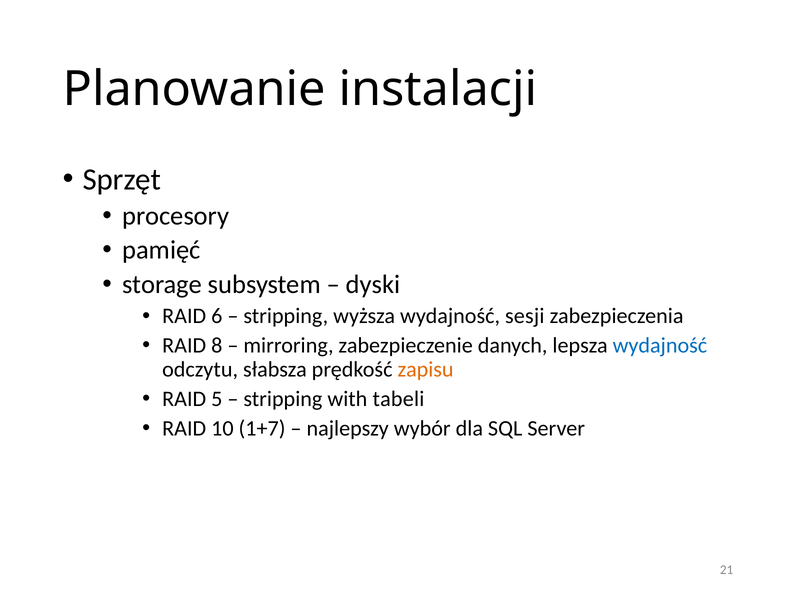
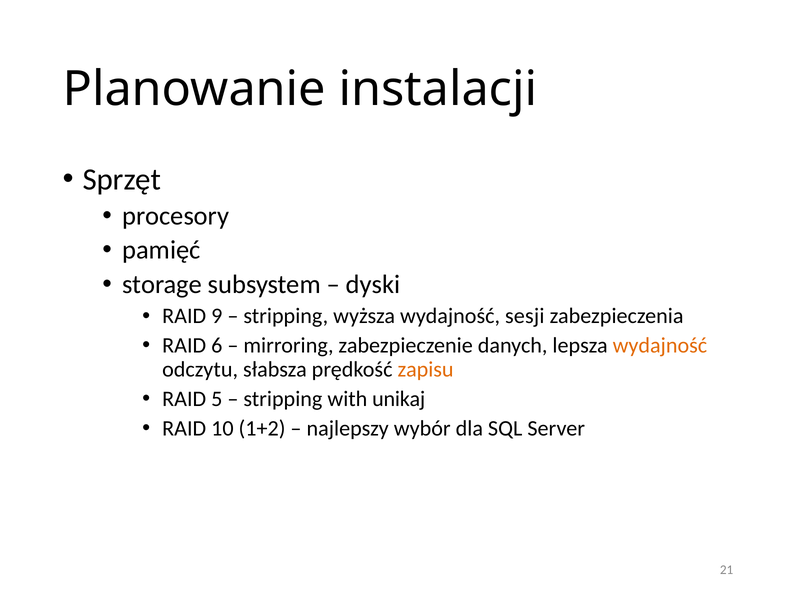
6: 6 -> 9 (217, 316)
8: 8 -> 6 (217, 346)
wydajność colour: blue -> orange (660, 346)
tabeli: tabeli -> unikaj (399, 399)
1+7: 1+7 -> 1+2 (262, 428)
